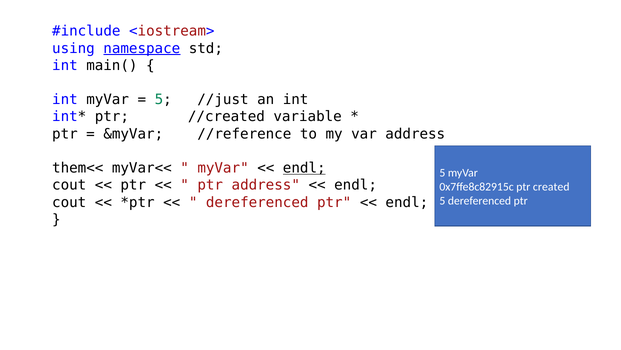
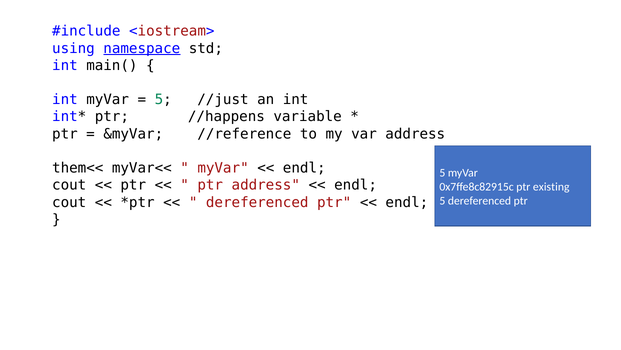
//created: //created -> //happens (226, 117)
endl underline: present -> none (304, 168)
created: created -> existing (551, 186)
